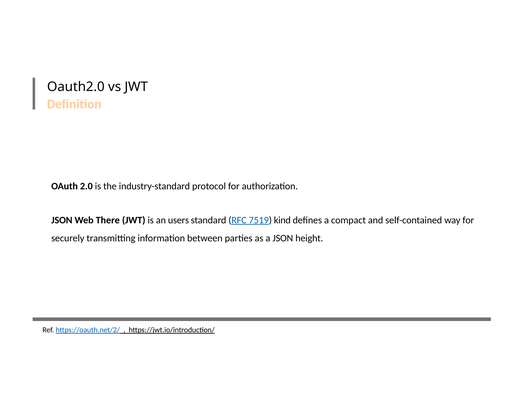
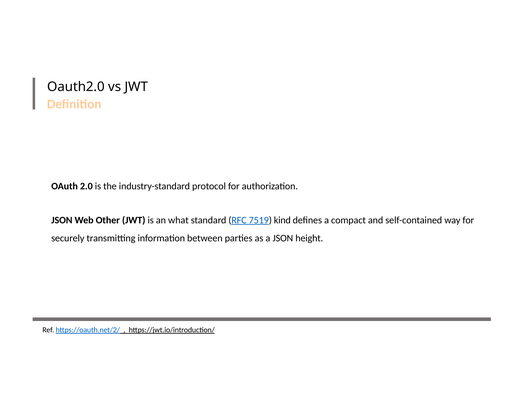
There: There -> Other (108, 220)
users: users -> what (178, 220)
